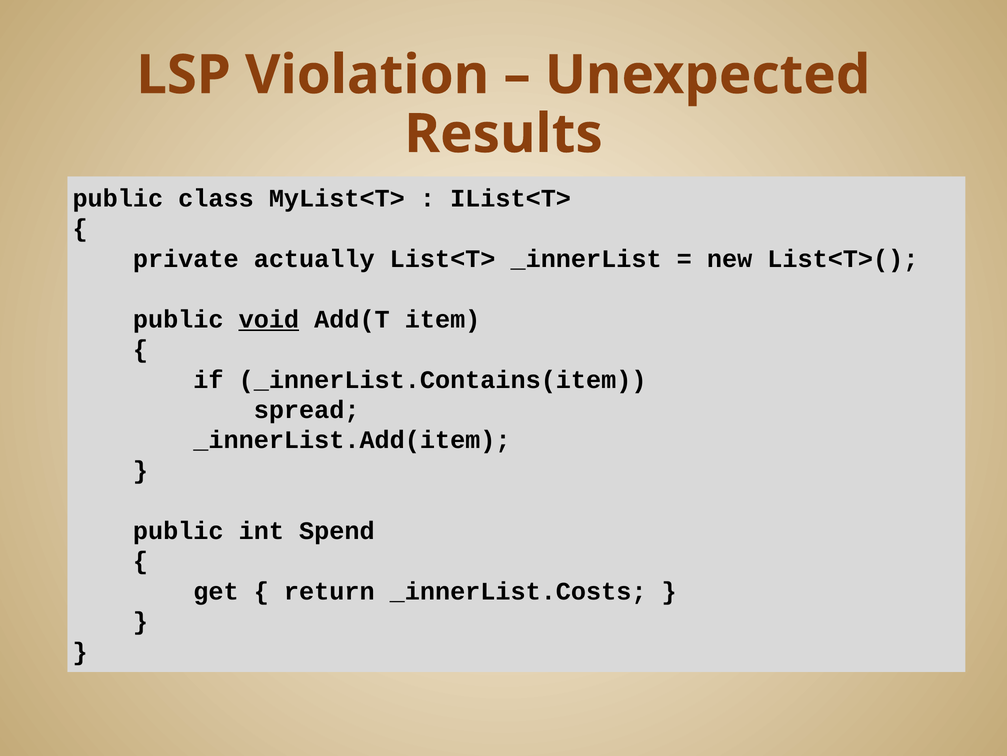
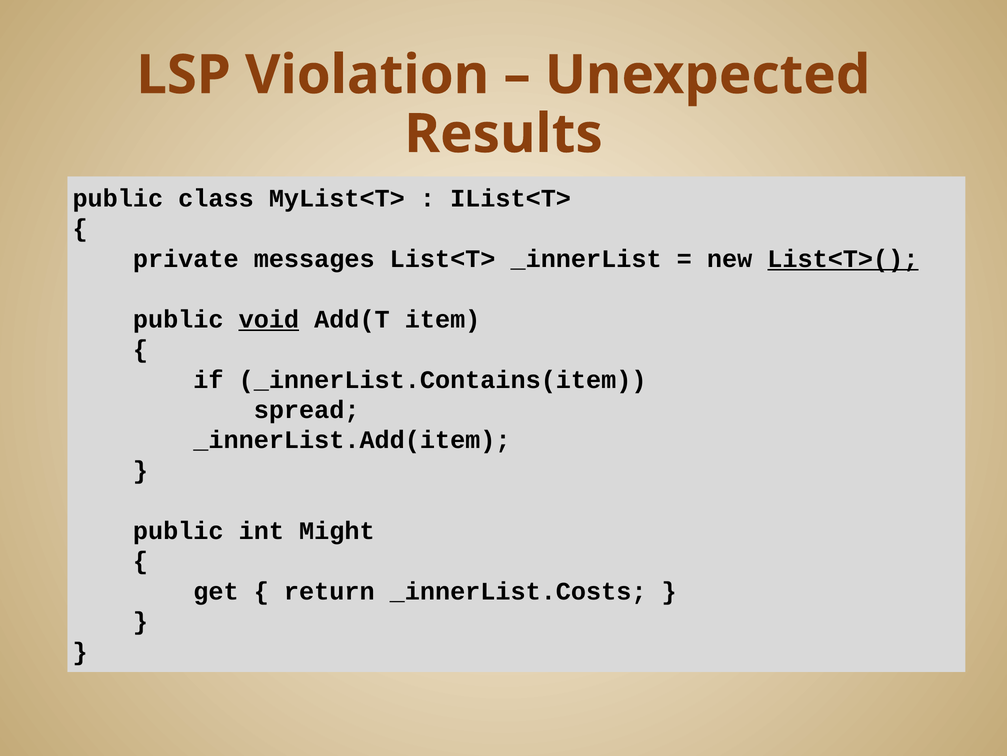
actually: actually -> messages (314, 258)
List<T>( underline: none -> present (843, 258)
Spend: Spend -> Might (337, 530)
